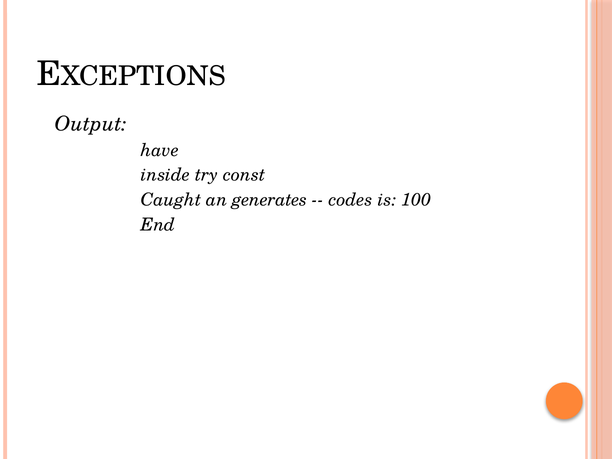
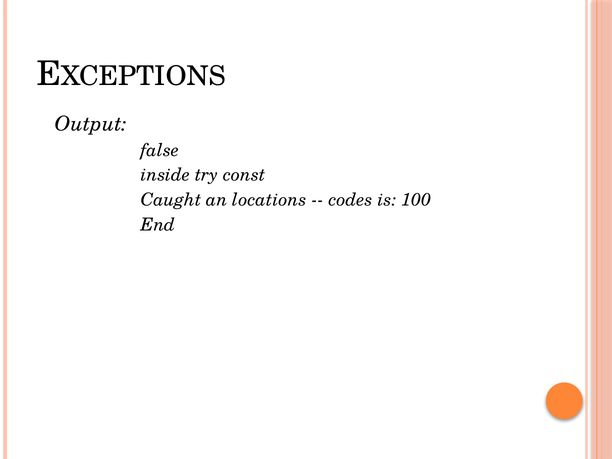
have: have -> false (160, 150)
generates: generates -> locations (270, 200)
